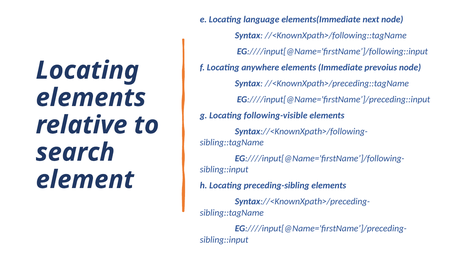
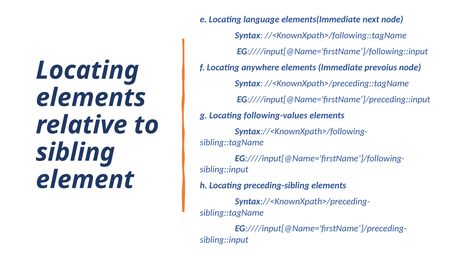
following-visible: following-visible -> following-values (276, 115)
search: search -> sibling (75, 152)
